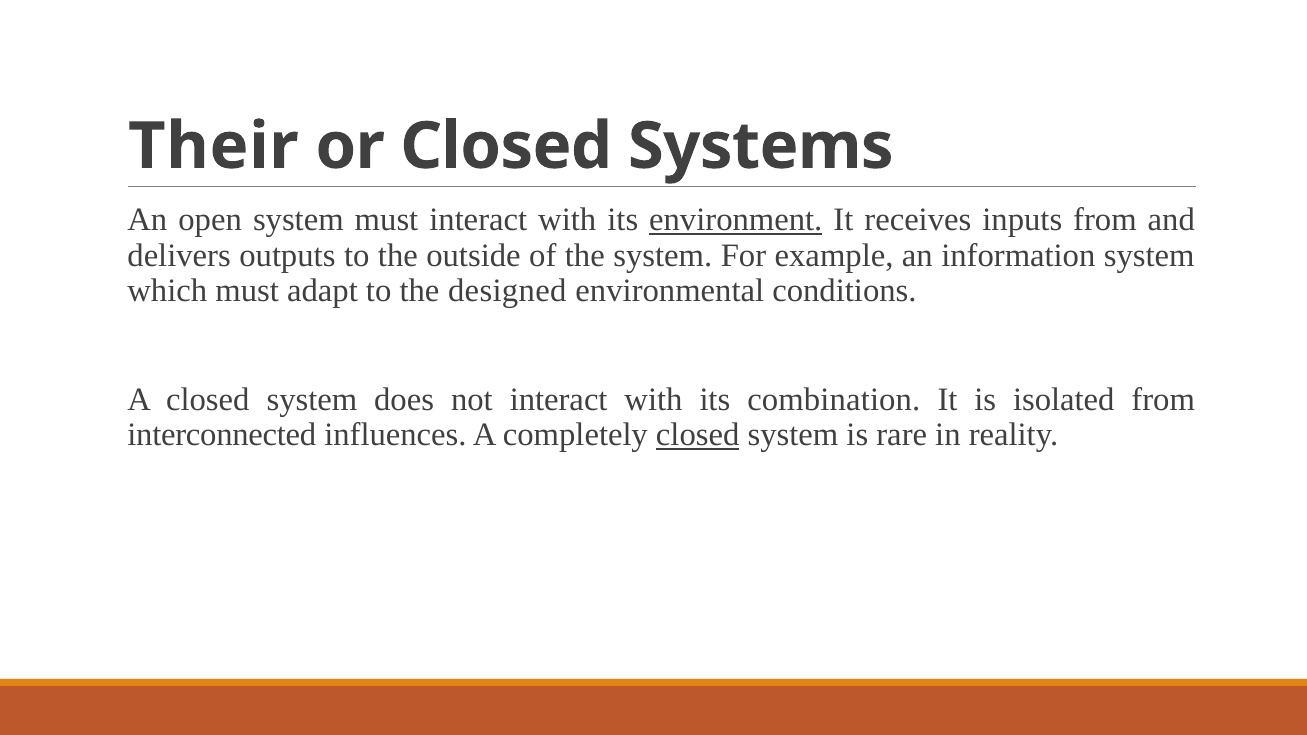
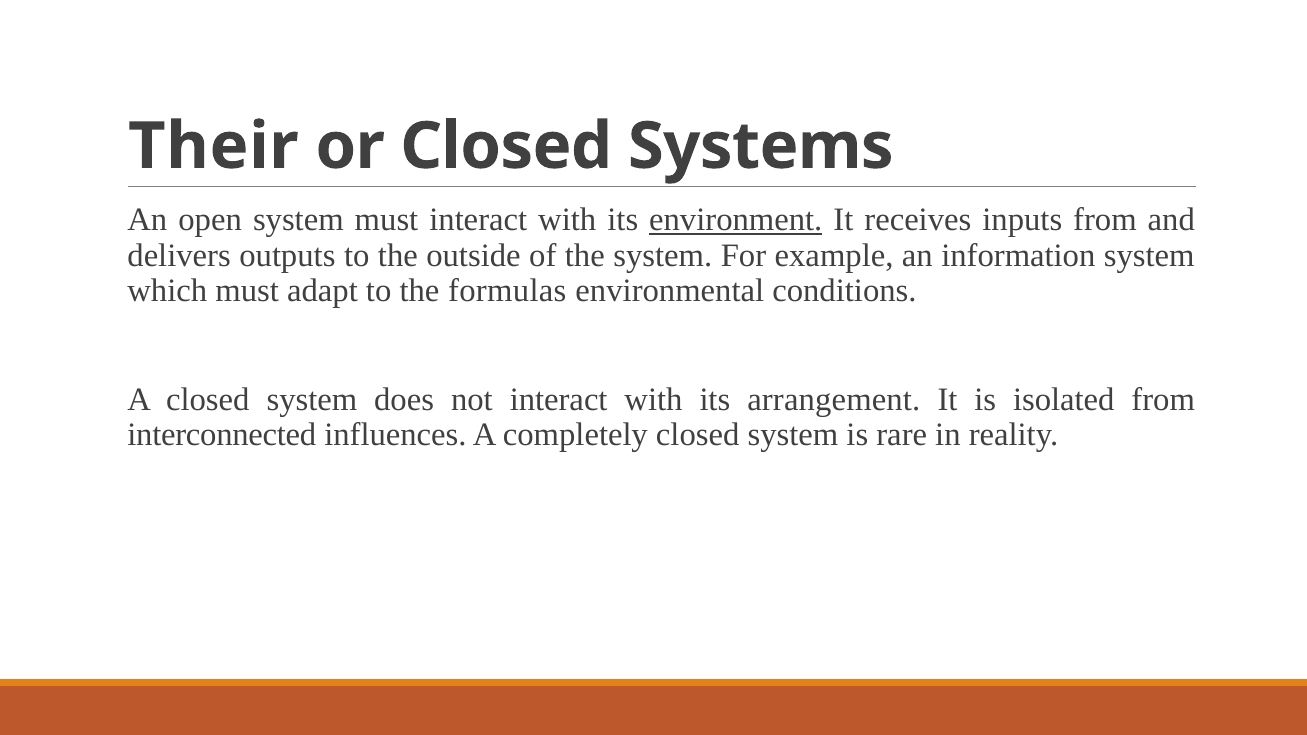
designed: designed -> formulas (507, 291)
combination: combination -> arrangement (834, 399)
closed underline: present -> none (698, 435)
